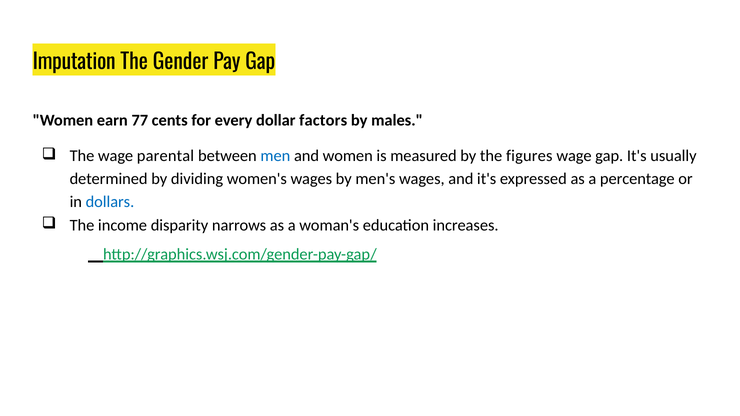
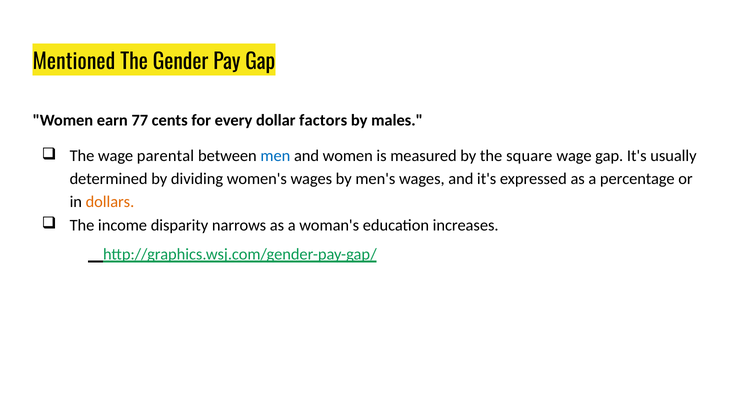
Imputation: Imputation -> Mentioned (74, 62)
figures: figures -> square (529, 156)
dollars colour: blue -> orange (110, 202)
